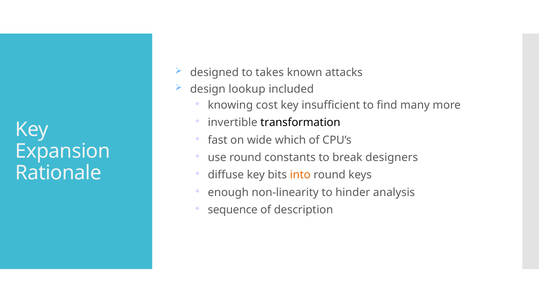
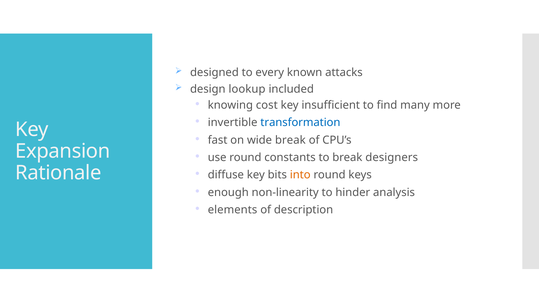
takes: takes -> every (270, 72)
transformation colour: black -> blue (300, 123)
wide which: which -> break (290, 140)
sequence: sequence -> elements (233, 210)
